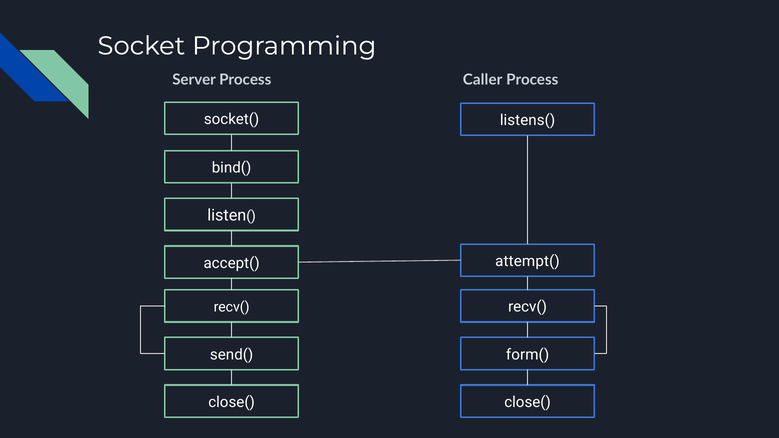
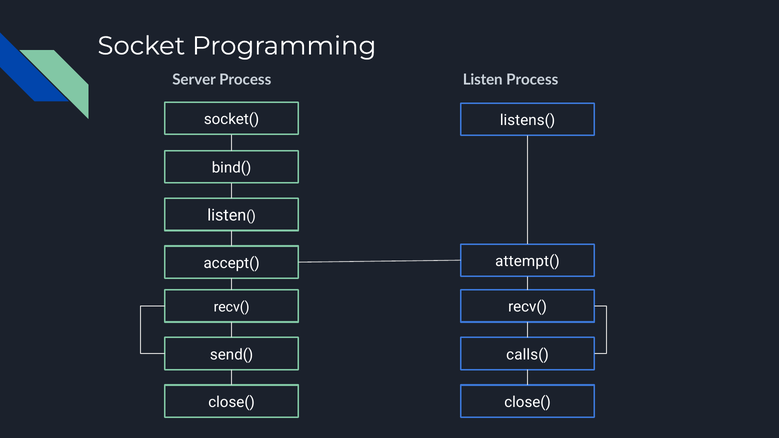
Caller: Caller -> Listen (483, 80)
form(: form( -> calls( (528, 355)
